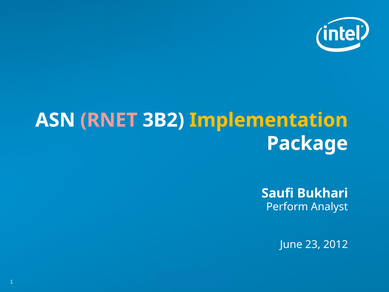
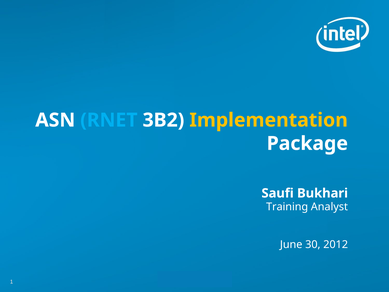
RNET colour: pink -> light blue (109, 120)
Perform: Perform -> Training (287, 207)
23: 23 -> 30 (313, 244)
